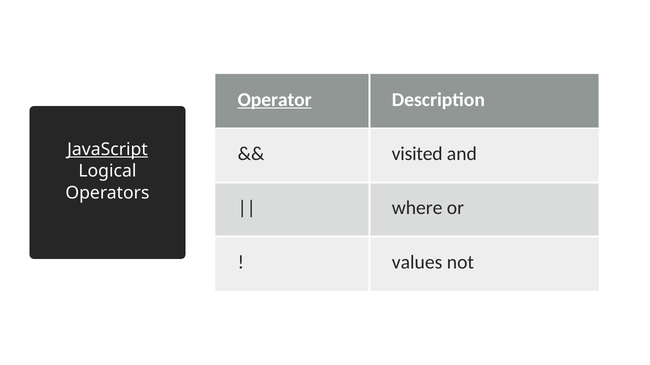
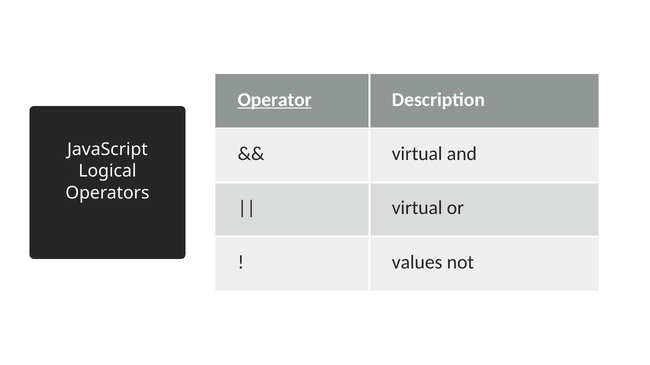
JavaScript underline: present -> none (107, 150)
visited: visited -> virtual (417, 154)
where: where -> virtual (417, 208)
